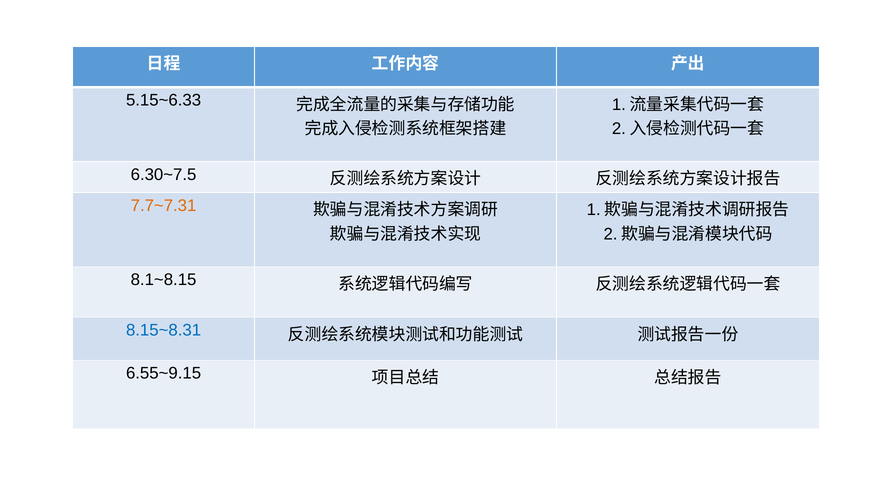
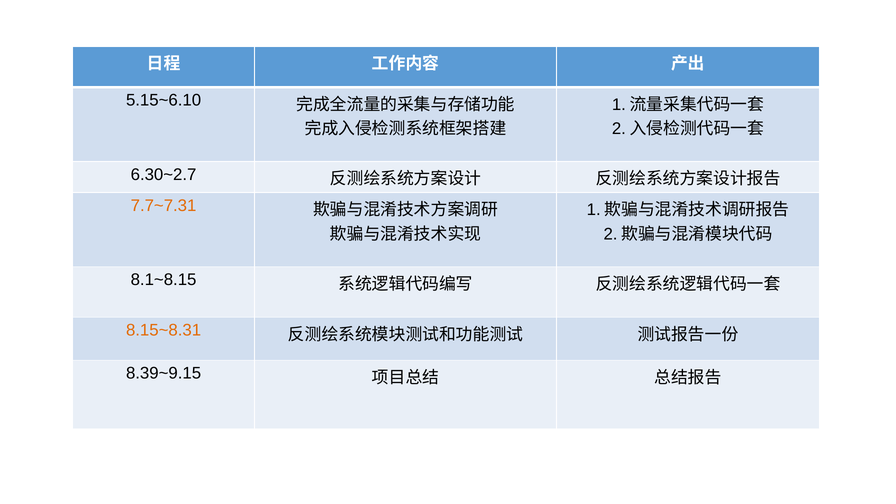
5.15~6.33: 5.15~6.33 -> 5.15~6.10 (164, 100)
6.30~7.5: 6.30~7.5 -> 6.30~2.7 (164, 174)
8.15~8.31 colour: blue -> orange (164, 330)
6.55~9.15: 6.55~9.15 -> 8.39~9.15 (164, 373)
